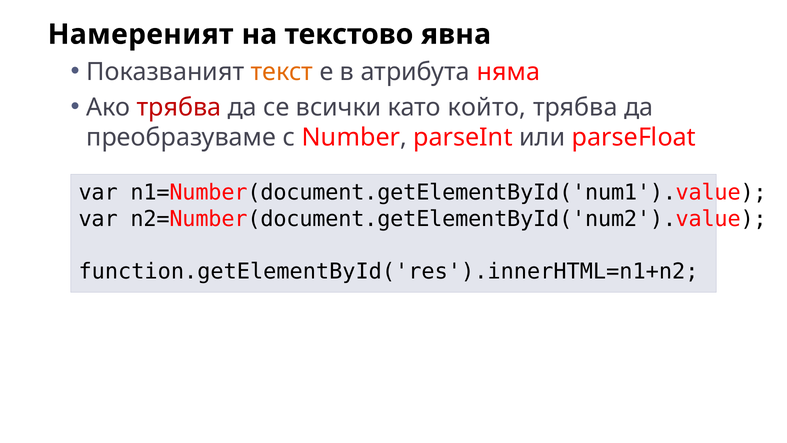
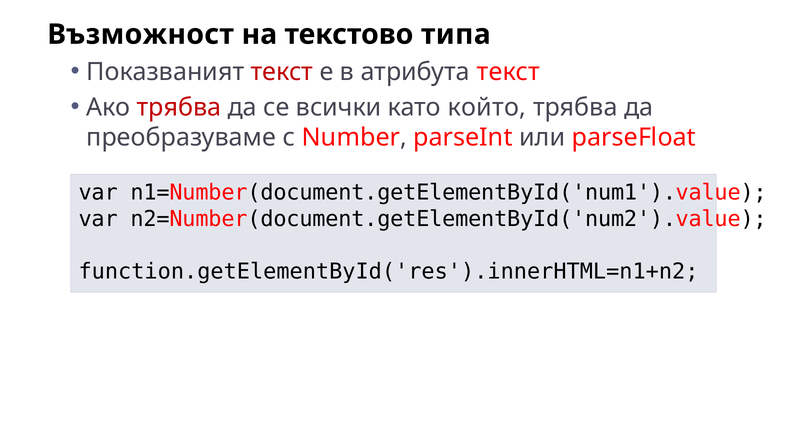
Намереният: Намереният -> Възможност (141, 34)
явна: явна -> типа (456, 34)
текст colour: orange -> red (282, 72)
атрибута няма: няма -> текст (508, 72)
